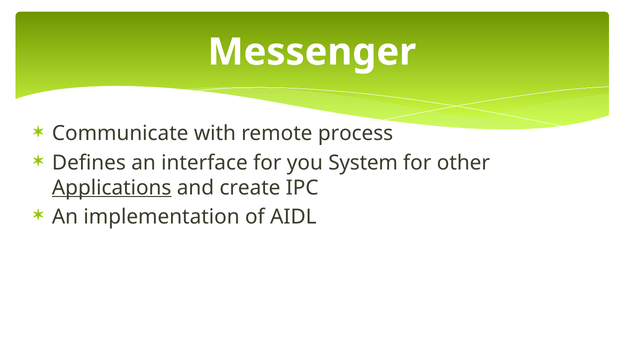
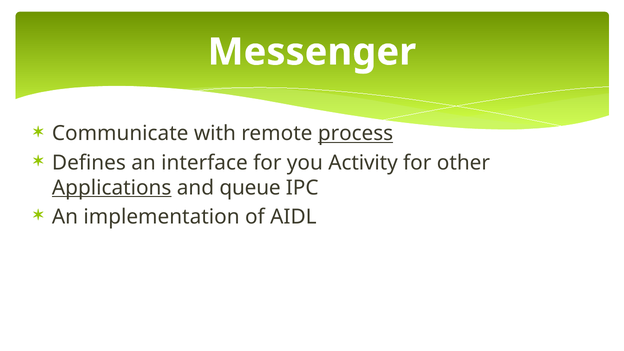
process underline: none -> present (356, 134)
System: System -> Activity (363, 163)
create: create -> queue (250, 188)
